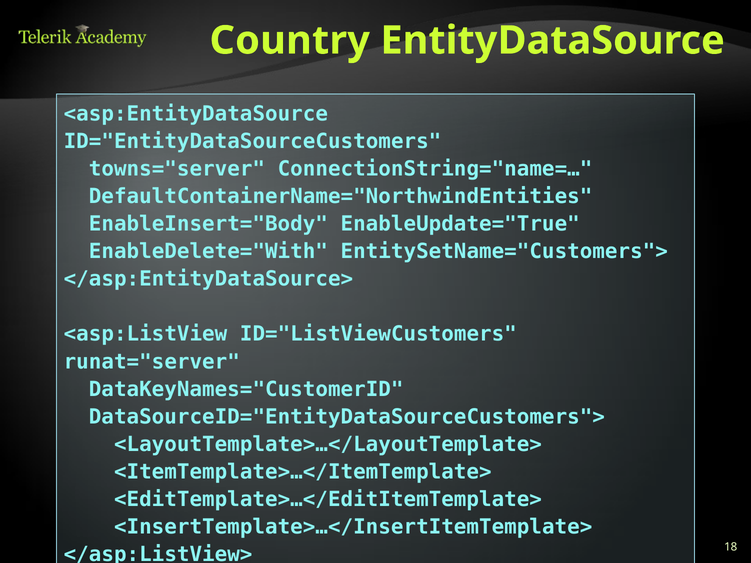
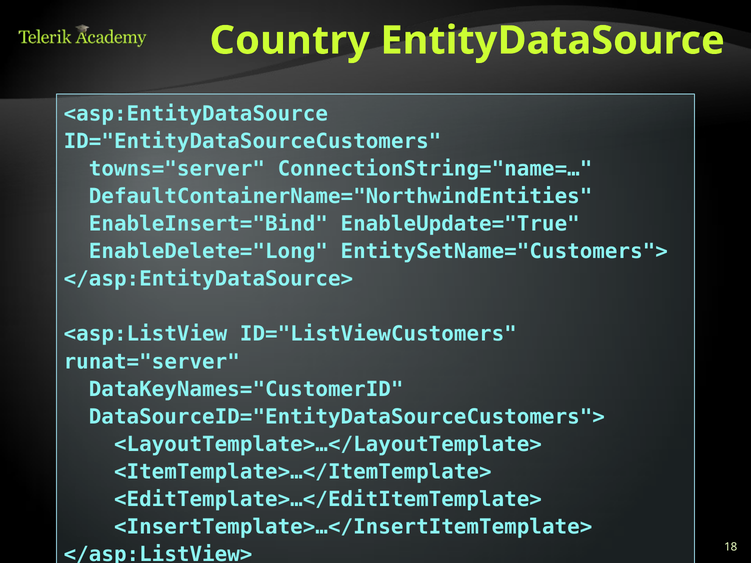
EnableInsert="Body: EnableInsert="Body -> EnableInsert="Bind (208, 224)
EnableDelete="With: EnableDelete="With -> EnableDelete="Long (208, 252)
